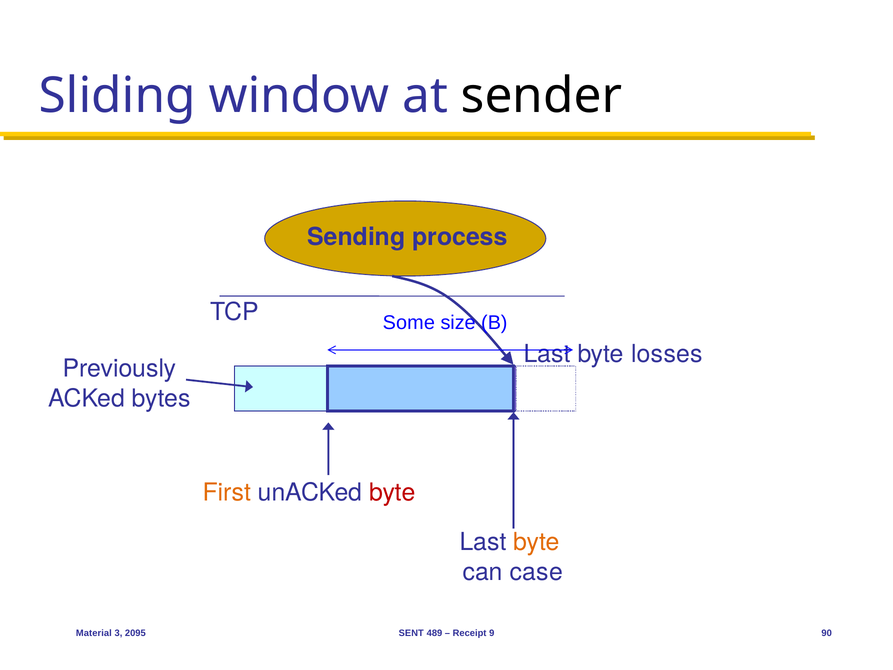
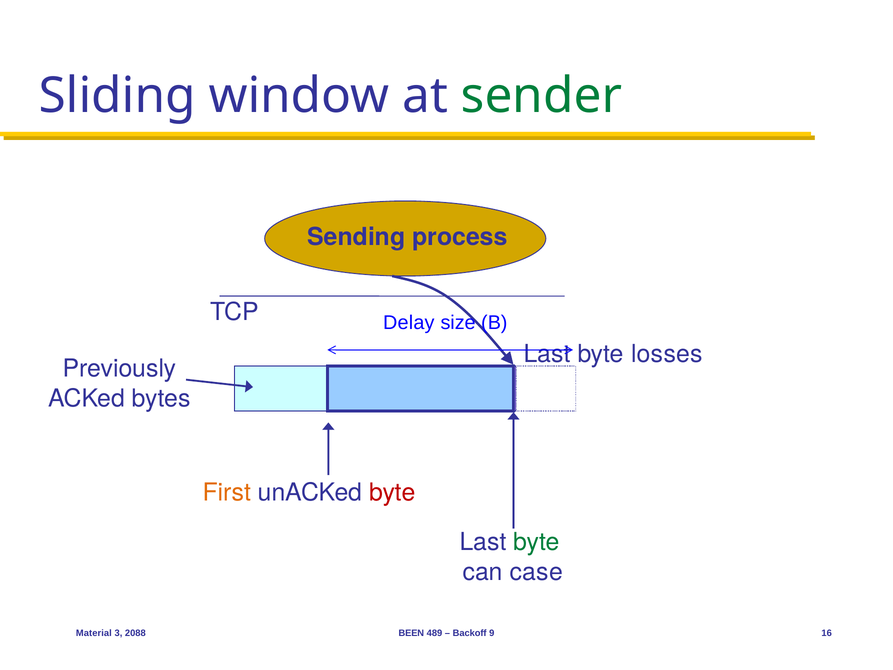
sender colour: black -> green (541, 96)
Some: Some -> Delay (409, 323)
byte colour: orange -> green (537, 542)
2095: 2095 -> 2088 (135, 633)
SENT: SENT -> BEEN (411, 633)
Receipt: Receipt -> Backoff (470, 633)
90: 90 -> 16 (827, 633)
